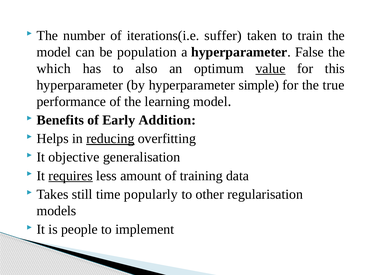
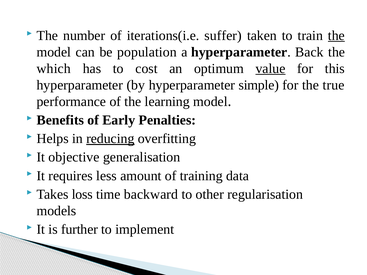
the underline: none -> present (336, 35)
False: False -> Back (309, 52)
also: also -> cost (147, 69)
Addition: Addition -> Penalties (167, 120)
requires underline: present -> none (71, 176)
still: still -> loss (82, 194)
popularly: popularly -> backward (151, 194)
people: people -> further (79, 230)
